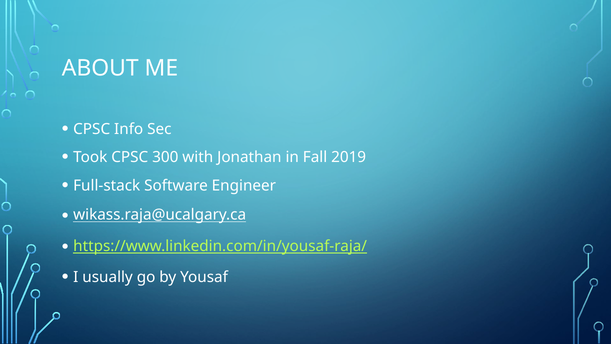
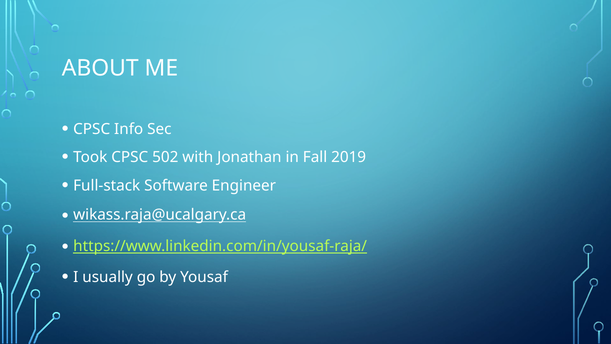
300: 300 -> 502 (165, 157)
